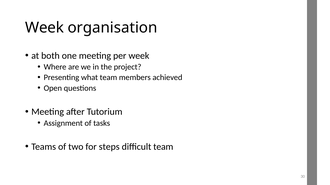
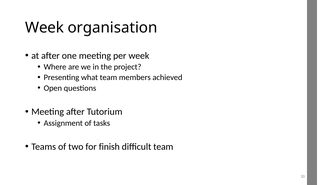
at both: both -> after (50, 56)
steps: steps -> finish (109, 147)
